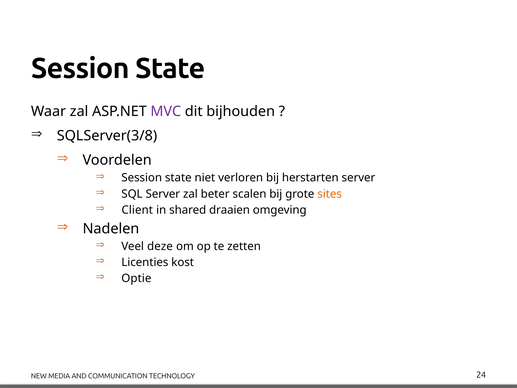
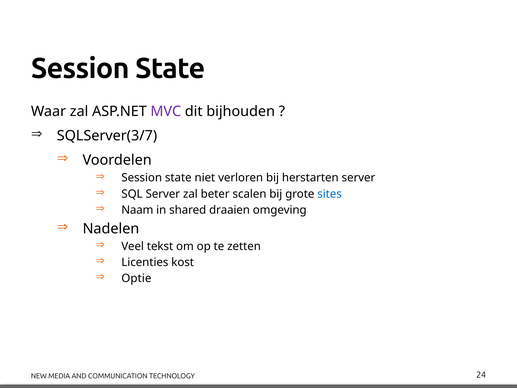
SQLServer(3/8: SQLServer(3/8 -> SQLServer(3/7 (107, 136)
sites colour: orange -> blue (330, 194)
Client: Client -> Naam (137, 210)
deze: deze -> tekst (160, 246)
